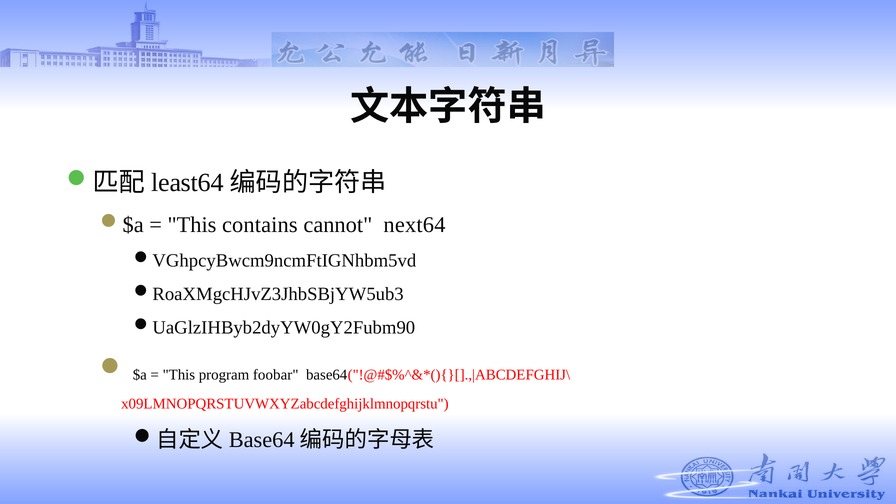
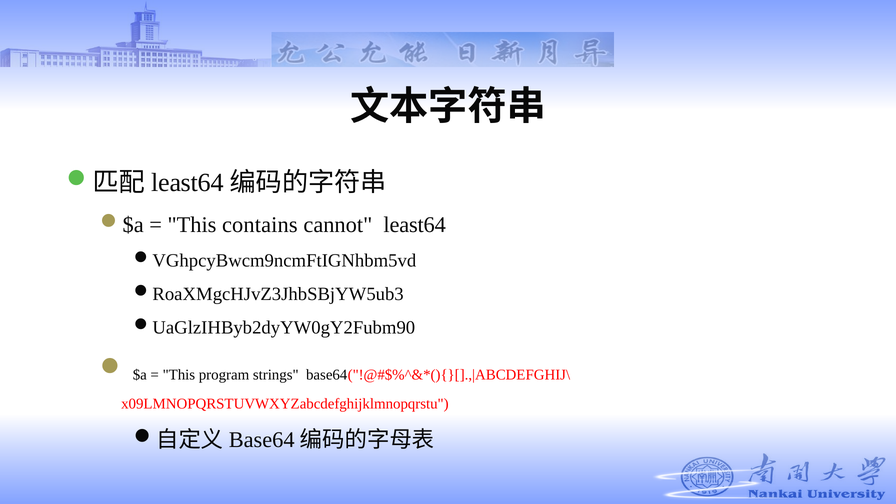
cannot next64: next64 -> least64 (415, 225)
foobar: foobar -> strings (276, 375)
